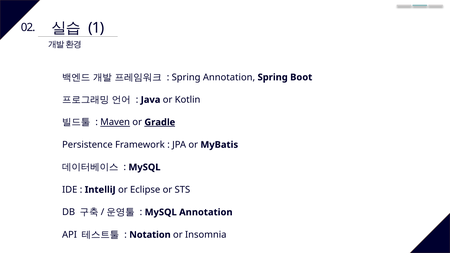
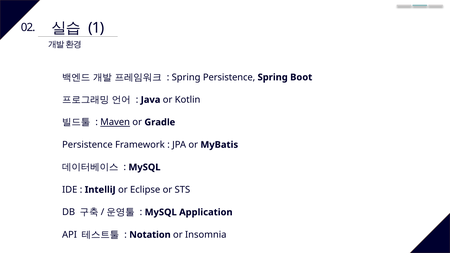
Spring Annotation: Annotation -> Persistence (229, 77)
Gradle underline: present -> none (160, 122)
MySQL Annotation: Annotation -> Application (206, 212)
